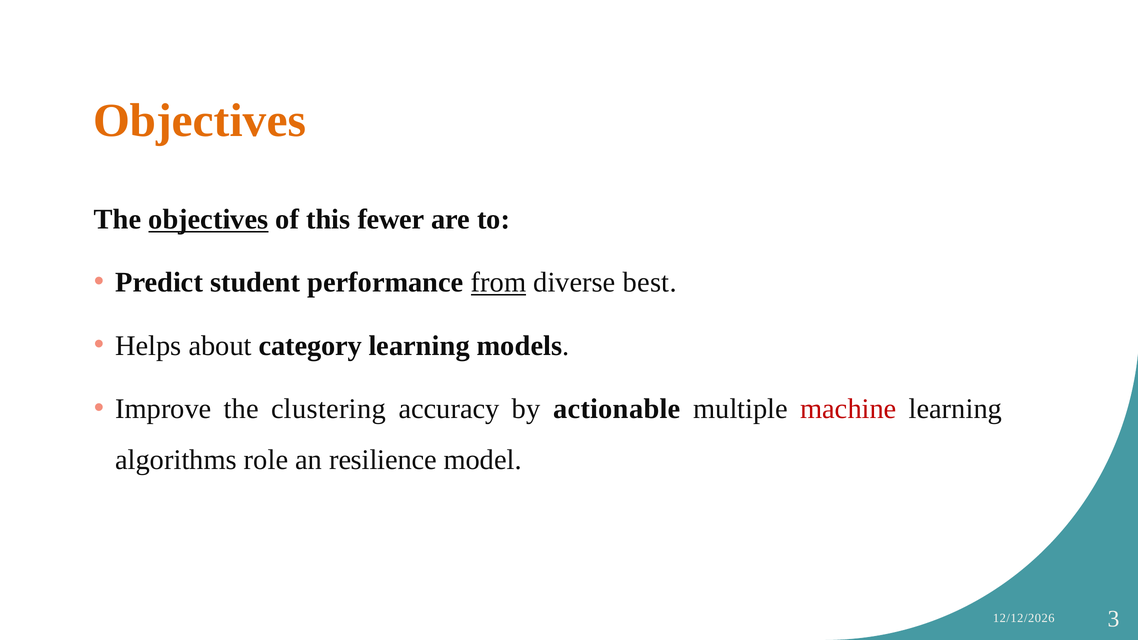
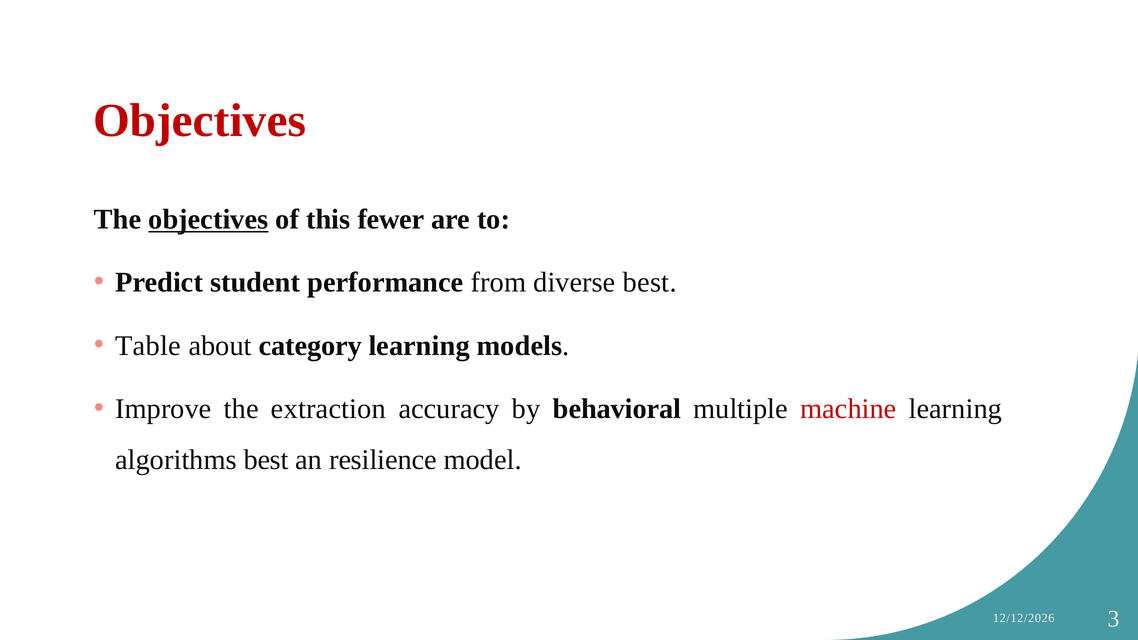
Objectives colour: orange -> red (200, 120)
from underline: present -> none (499, 283)
Helps: Helps -> Table (148, 346)
clustering: clustering -> extraction (328, 409)
actionable: actionable -> behavioral (617, 409)
algorithms role: role -> best (266, 460)
